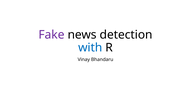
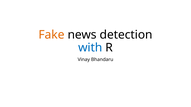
Fake colour: purple -> orange (51, 35)
